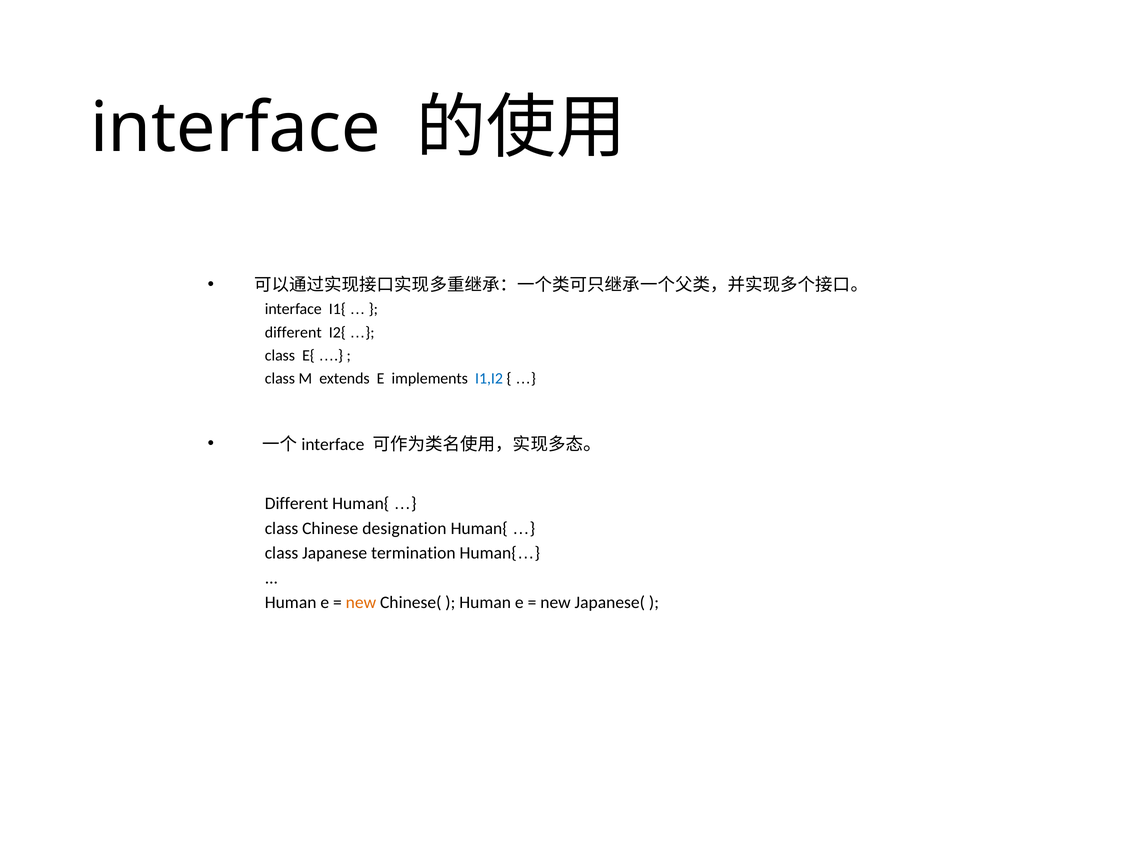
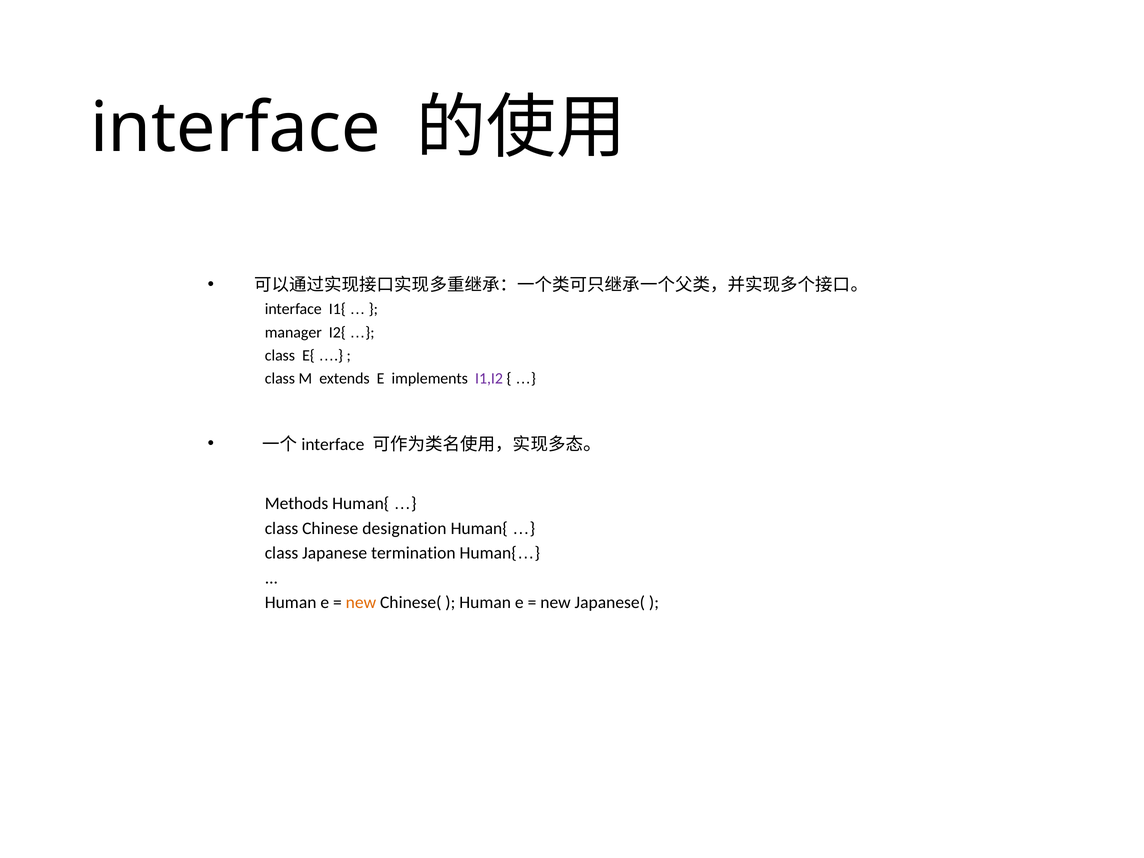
different: different -> manager (293, 332)
I1,I2 colour: blue -> purple (489, 379)
Different: Different -> Methods (297, 504)
